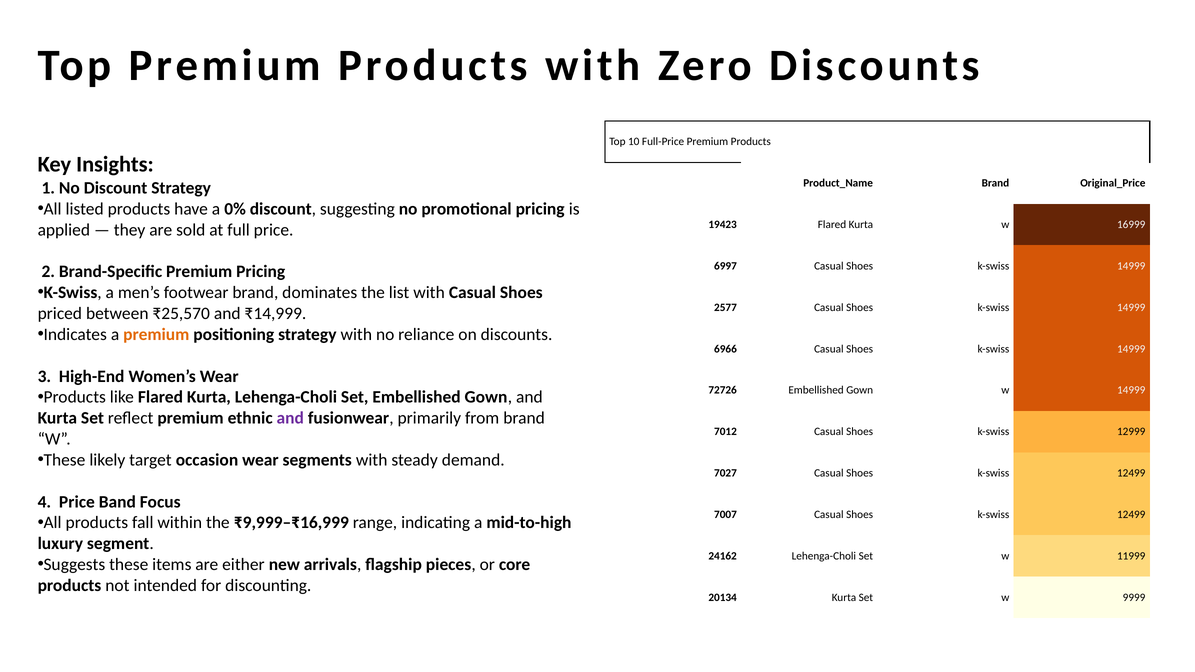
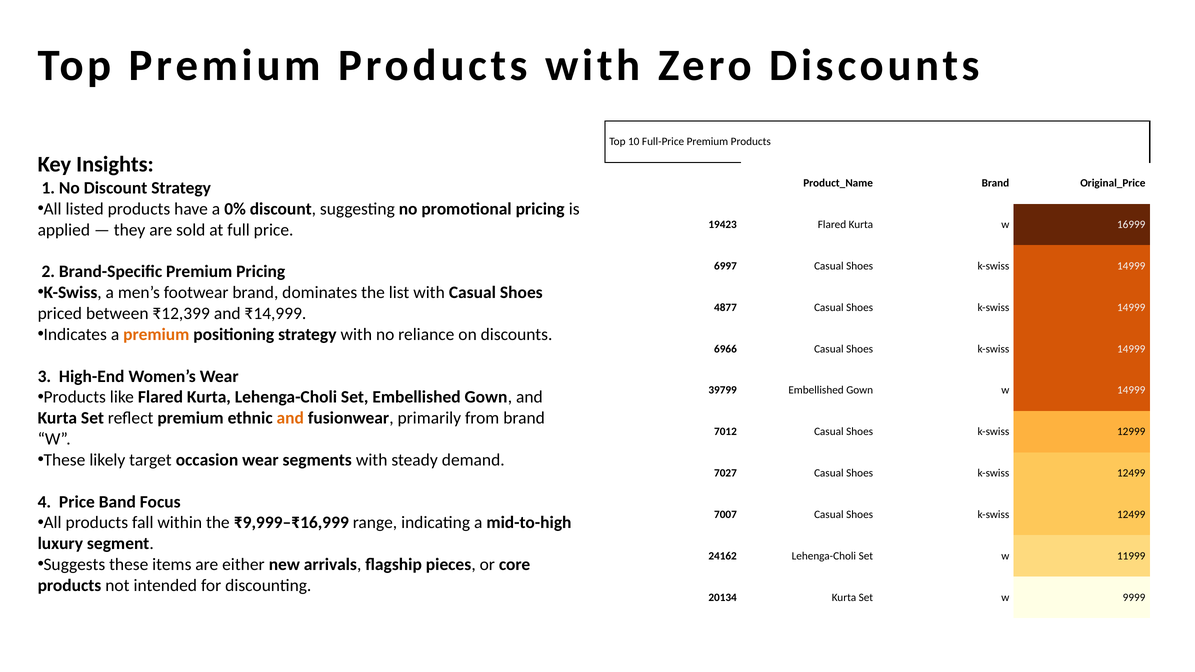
2577: 2577 -> 4877 (725, 308)
₹25,570: ₹25,570 -> ₹12,399 (181, 314)
72726: 72726 -> 39799 (723, 390)
and colour: purple -> orange (290, 418)
